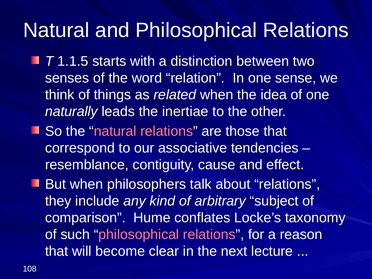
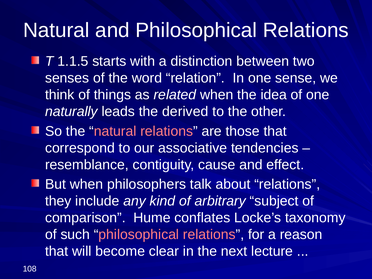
inertiae: inertiae -> derived (185, 112)
